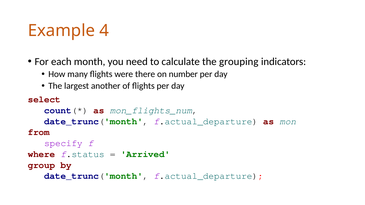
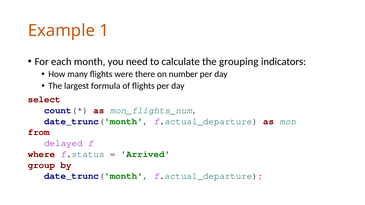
4: 4 -> 1 (104, 31)
another: another -> formula (106, 86)
specify: specify -> delayed (63, 143)
